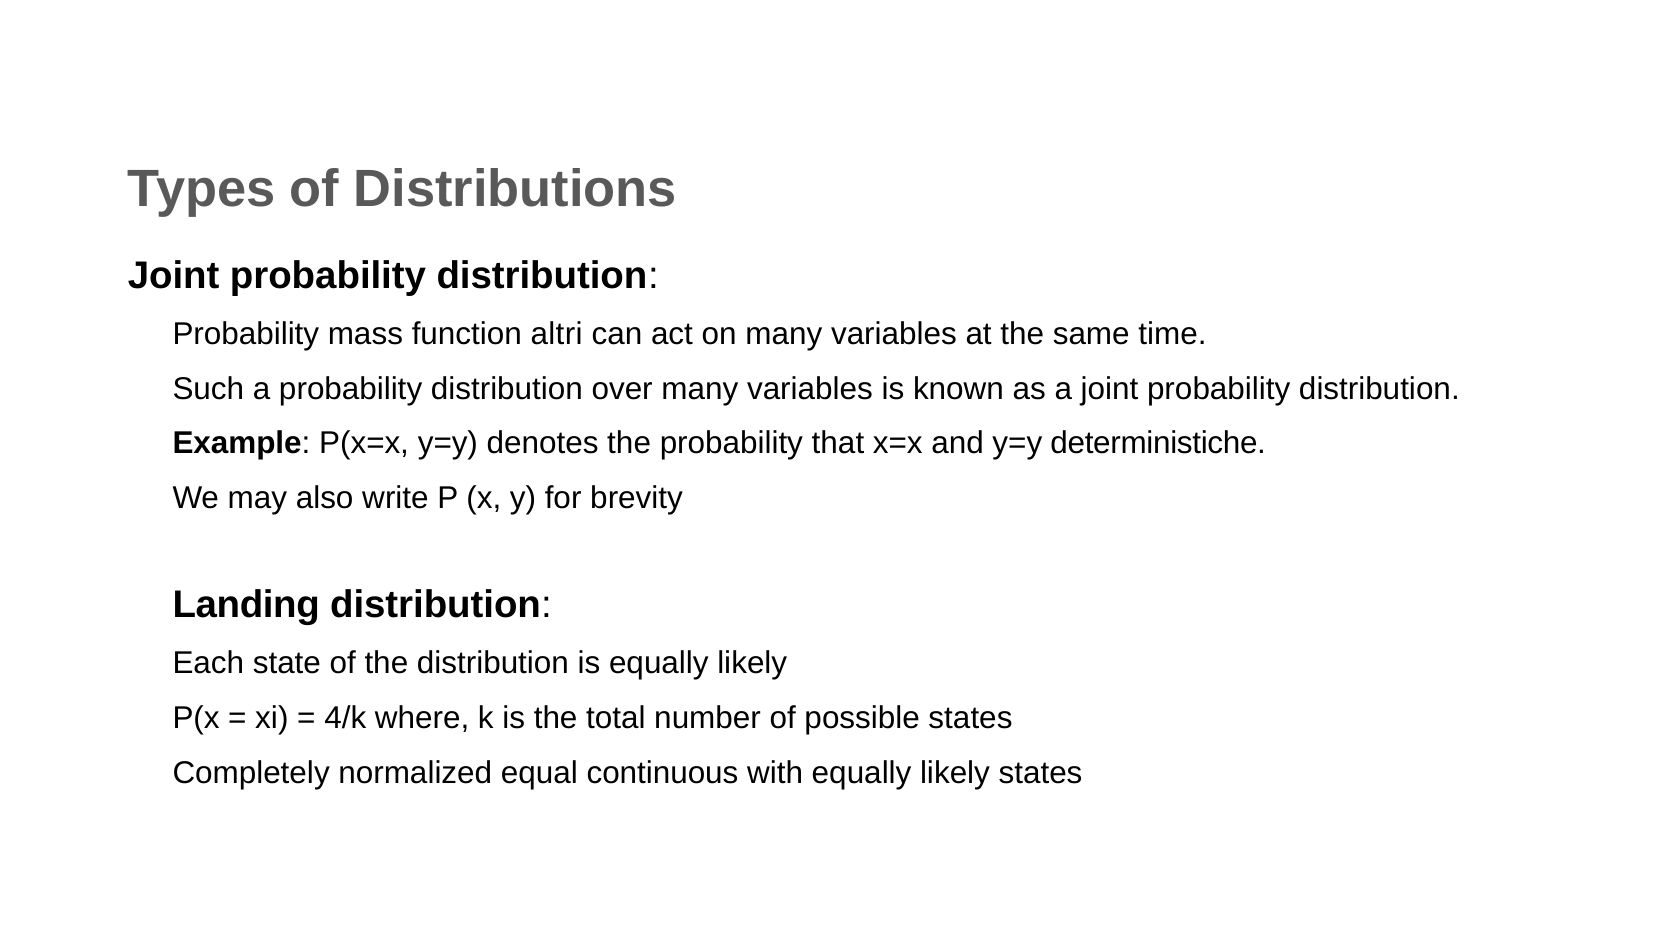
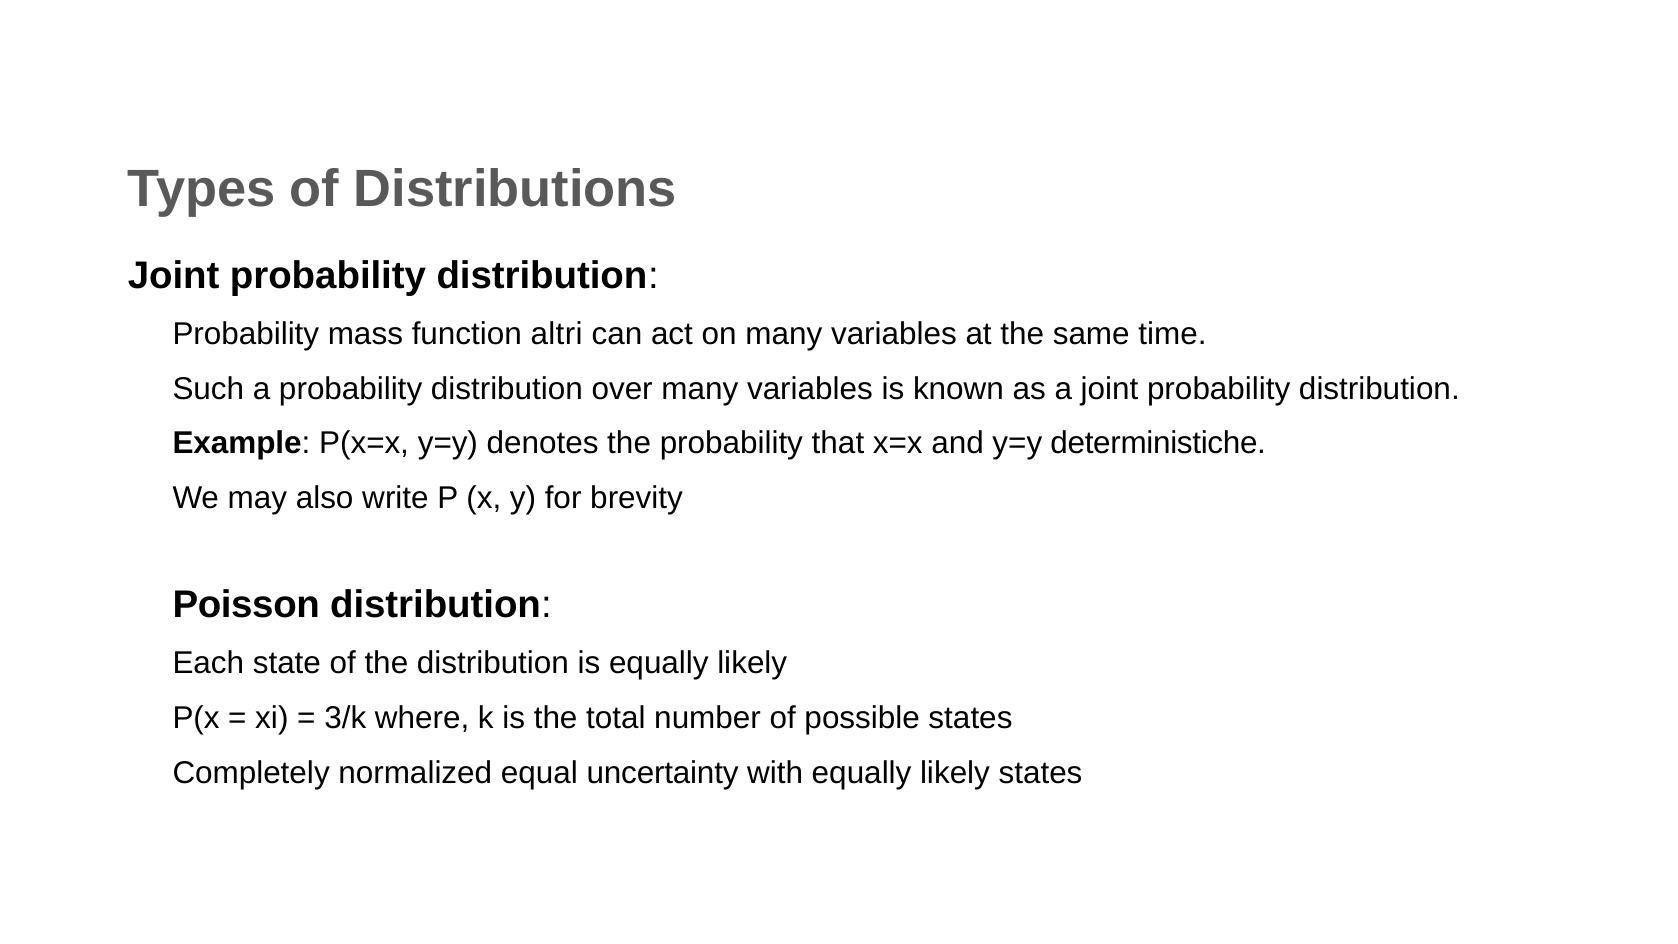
Landing: Landing -> Poisson (246, 605)
4/k: 4/k -> 3/k (345, 718)
continuous: continuous -> uncertainty (663, 773)
